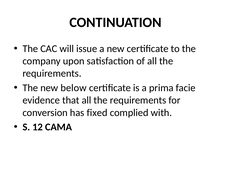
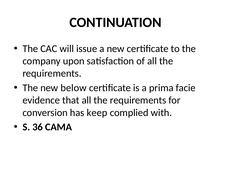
fixed: fixed -> keep (97, 112)
12: 12 -> 36 (38, 127)
